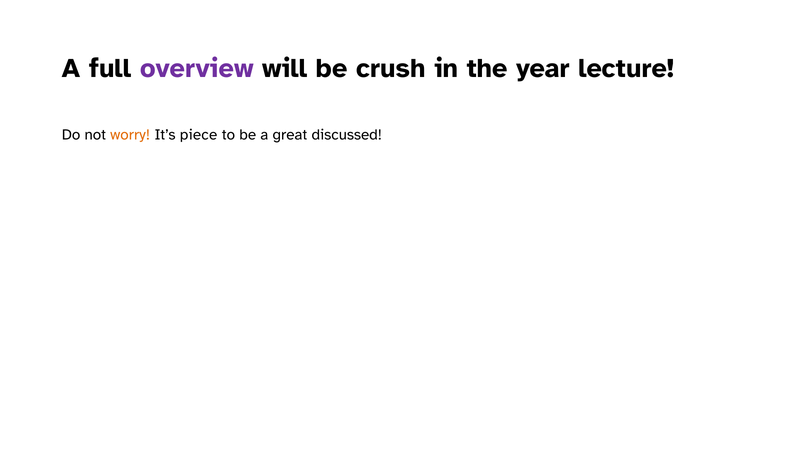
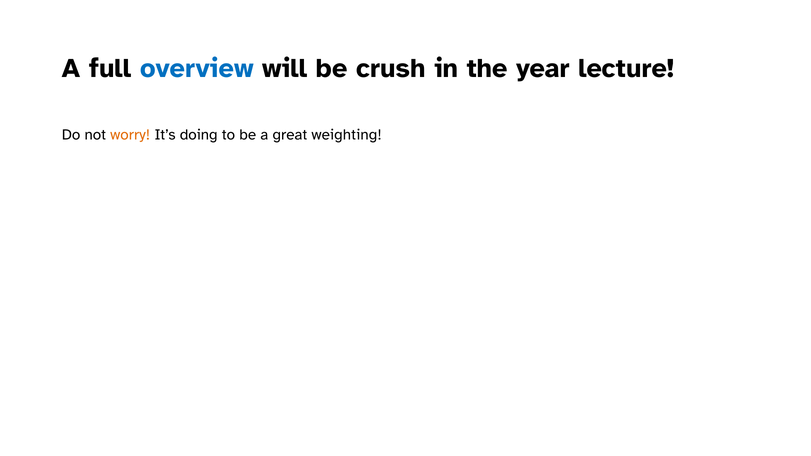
overview colour: purple -> blue (197, 68)
piece: piece -> doing (199, 135)
discussed: discussed -> weighting (347, 135)
